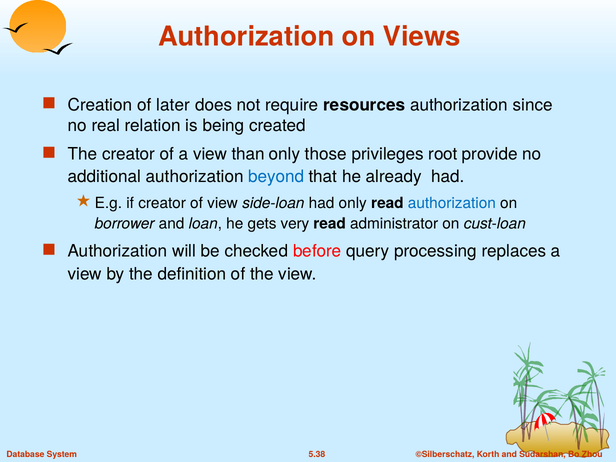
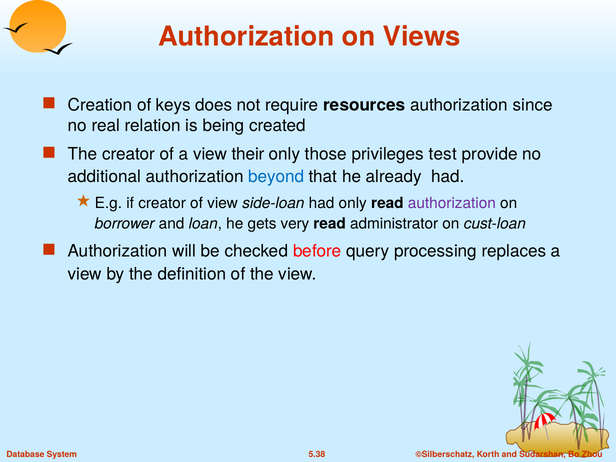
later: later -> keys (173, 105)
than: than -> their (248, 154)
root: root -> test (443, 154)
authorization colour: blue -> purple (452, 203)
